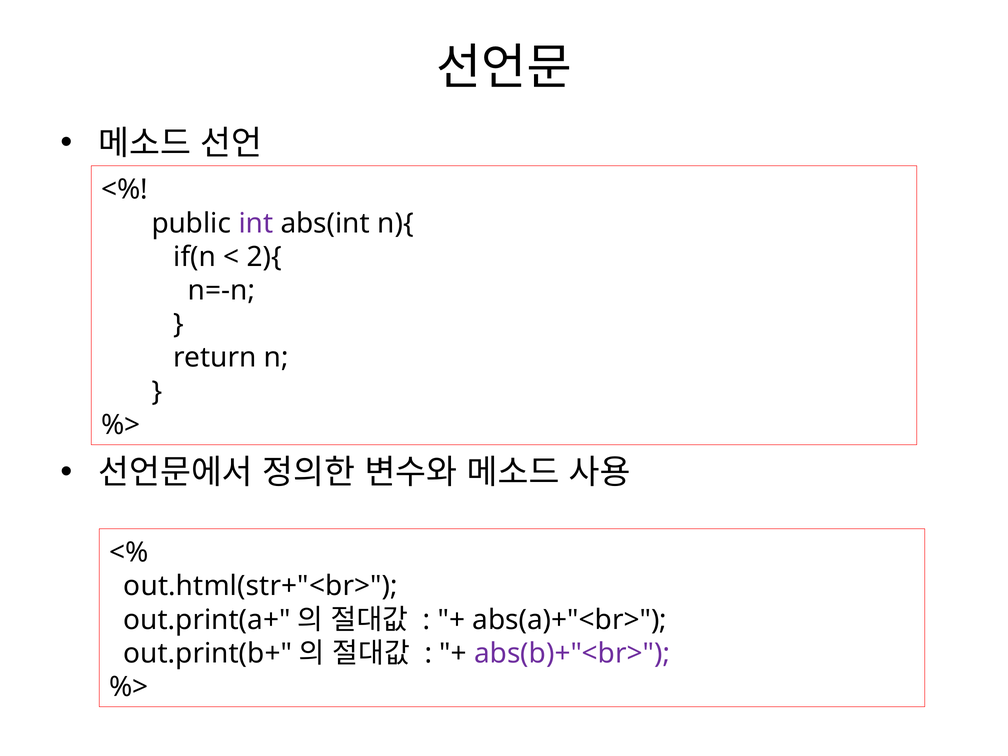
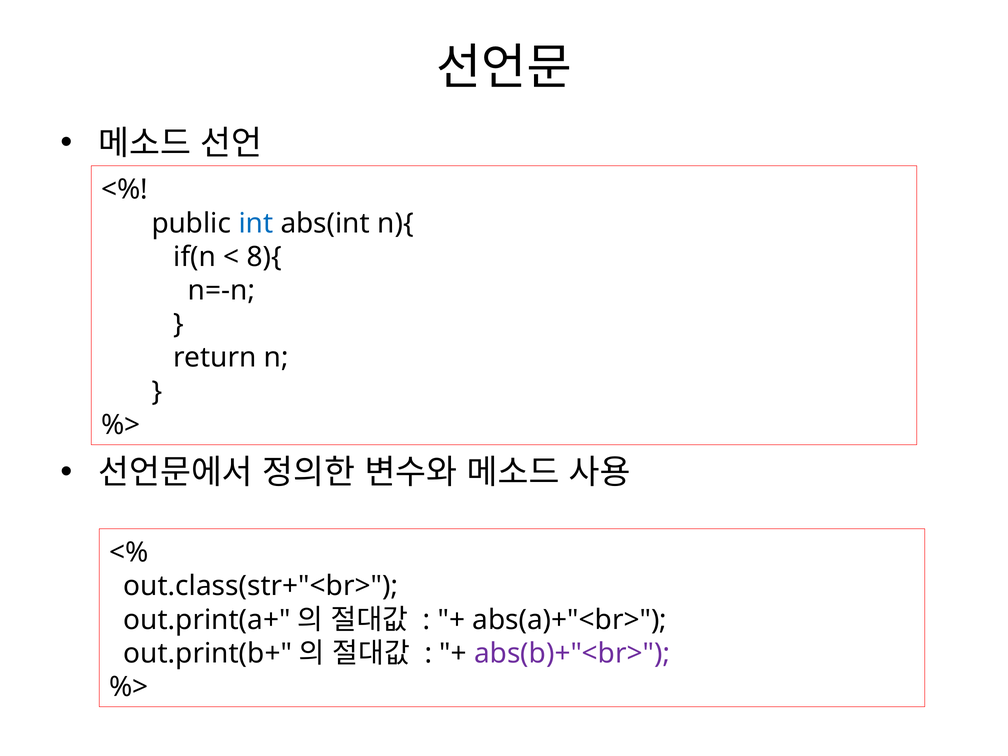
int colour: purple -> blue (256, 223)
2){: 2){ -> 8){ (264, 257)
out.html(str+"<br>: out.html(str+"<br> -> out.class(str+"<br> (261, 586)
